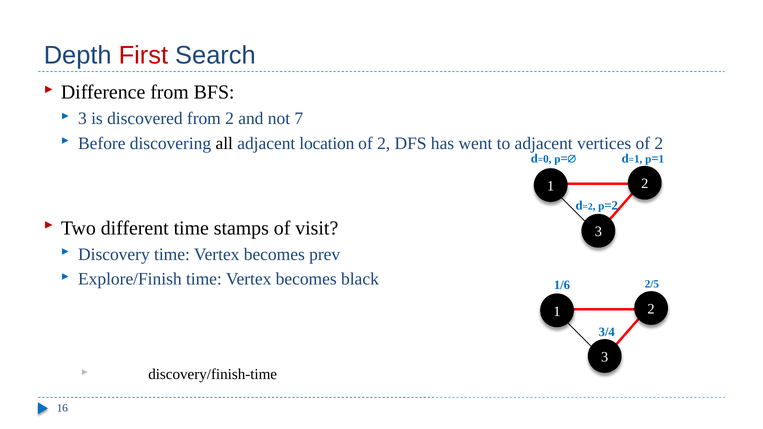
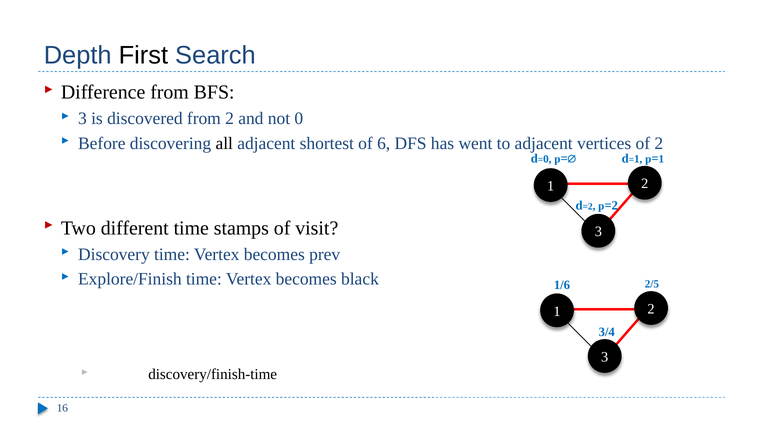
First colour: red -> black (143, 55)
7: 7 -> 0 (299, 119)
location: location -> shortest (327, 144)
2: 2 -> 6 (384, 144)
